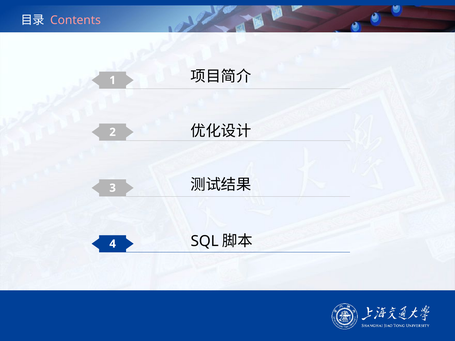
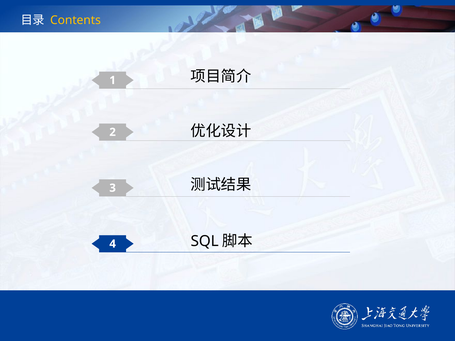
Contents colour: pink -> yellow (76, 20)
